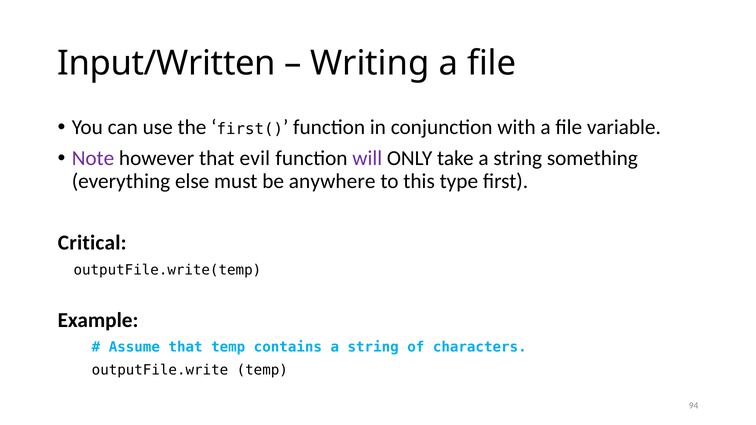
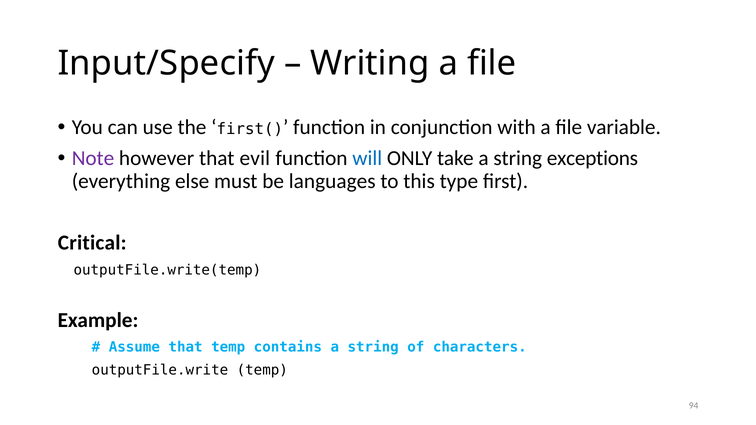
Input/Written: Input/Written -> Input/Specify (166, 64)
will colour: purple -> blue (367, 158)
something: something -> exceptions (592, 158)
anywhere: anywhere -> languages (332, 181)
